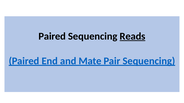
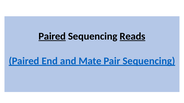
Paired underline: none -> present (52, 36)
